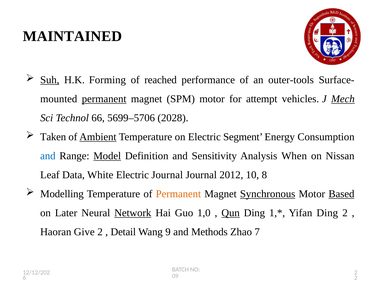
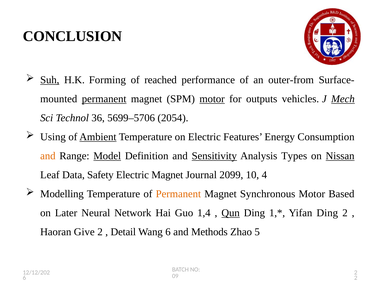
MAINTAINED: MAINTAINED -> CONCLUSION (72, 36)
outer-tools: outer-tools -> outer-from (291, 80)
motor underline: none -> present (212, 99)
attempt: attempt -> outputs (262, 99)
66: 66 -> 36 (98, 118)
2028: 2028 -> 2054 (173, 118)
Taken: Taken -> Using (53, 137)
Segment: Segment -> Features (243, 137)
and colour: blue -> orange (48, 156)
Sensitivity underline: none -> present (214, 156)
When: When -> Types (294, 156)
Nissan underline: none -> present (340, 156)
White: White -> Safety (100, 175)
Electric Journal: Journal -> Magnet (167, 175)
2012: 2012 -> 2099 (231, 175)
8: 8 -> 4 (264, 175)
Synchronous underline: present -> none (268, 194)
Based underline: present -> none (341, 194)
Network underline: present -> none (133, 213)
1,0: 1,0 -> 1,4 (204, 213)
Wang 9: 9 -> 6 (168, 232)
7: 7 -> 5 (257, 232)
